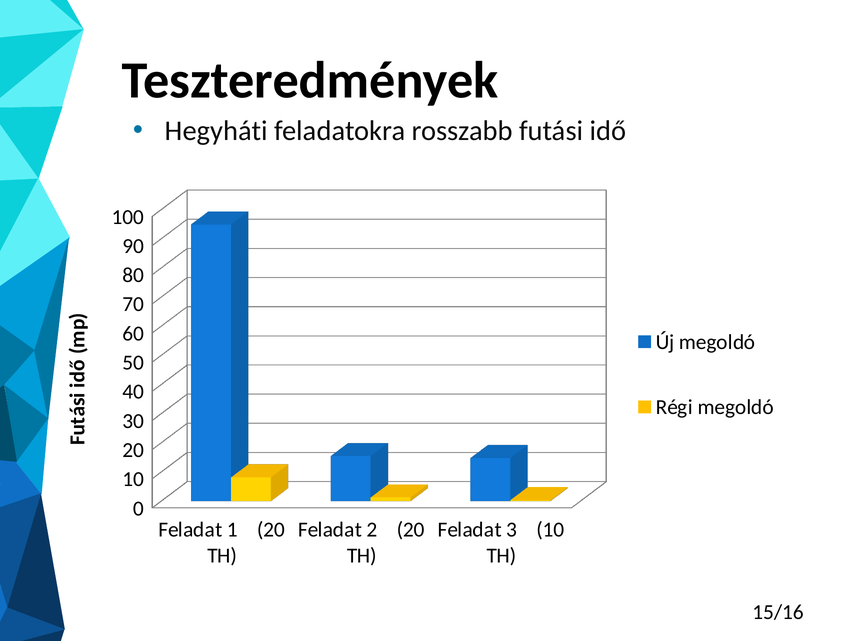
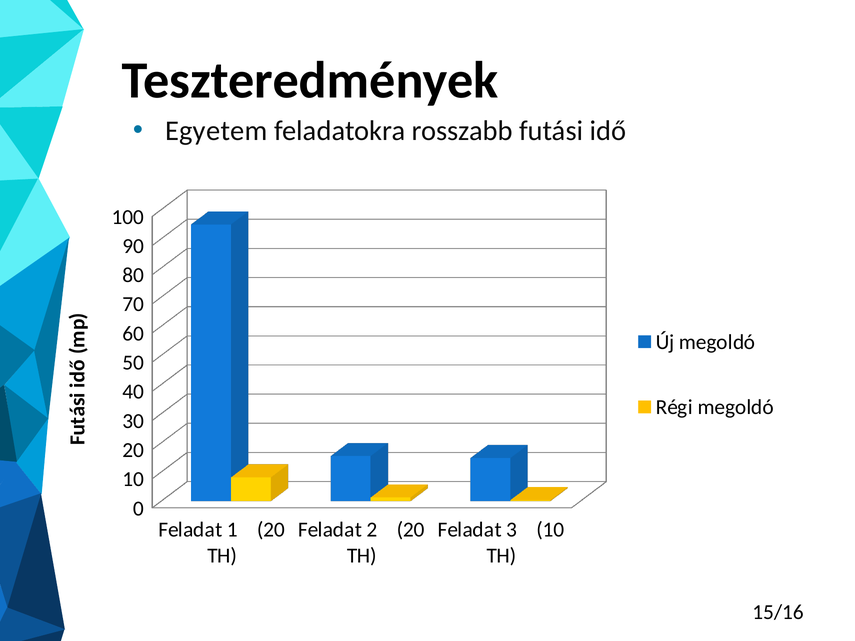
Hegyháti: Hegyháti -> Egyetem (216, 131)
